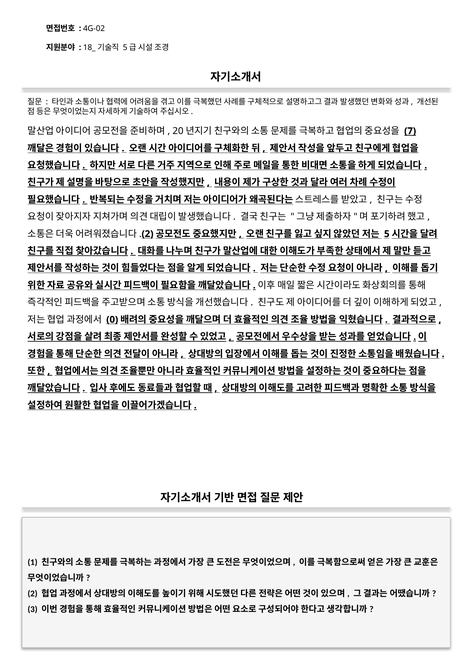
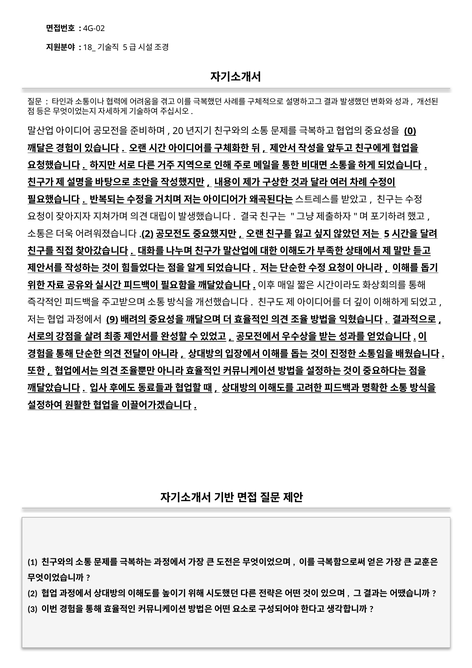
7: 7 -> 0 (410, 131)
0: 0 -> 9 (112, 319)
